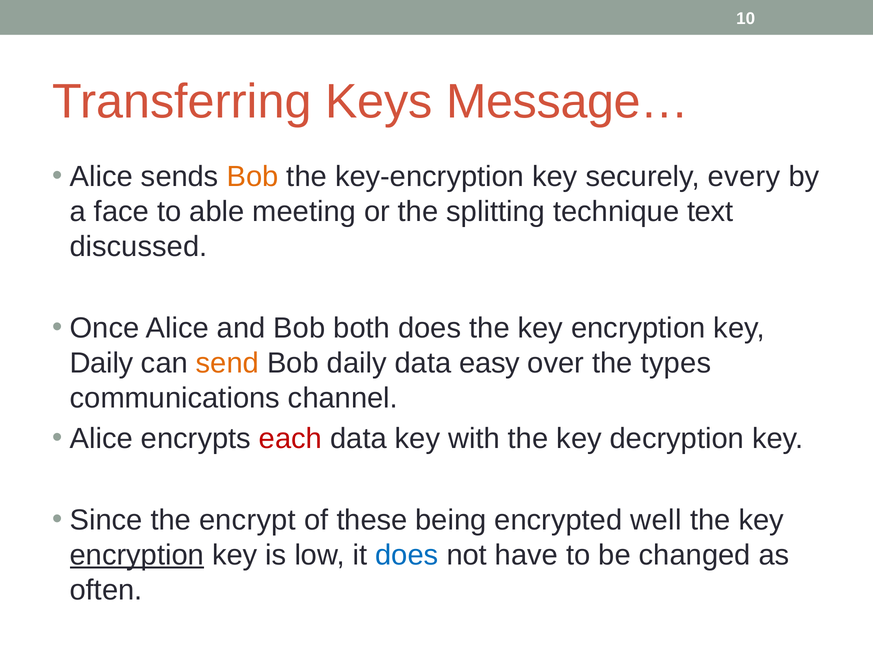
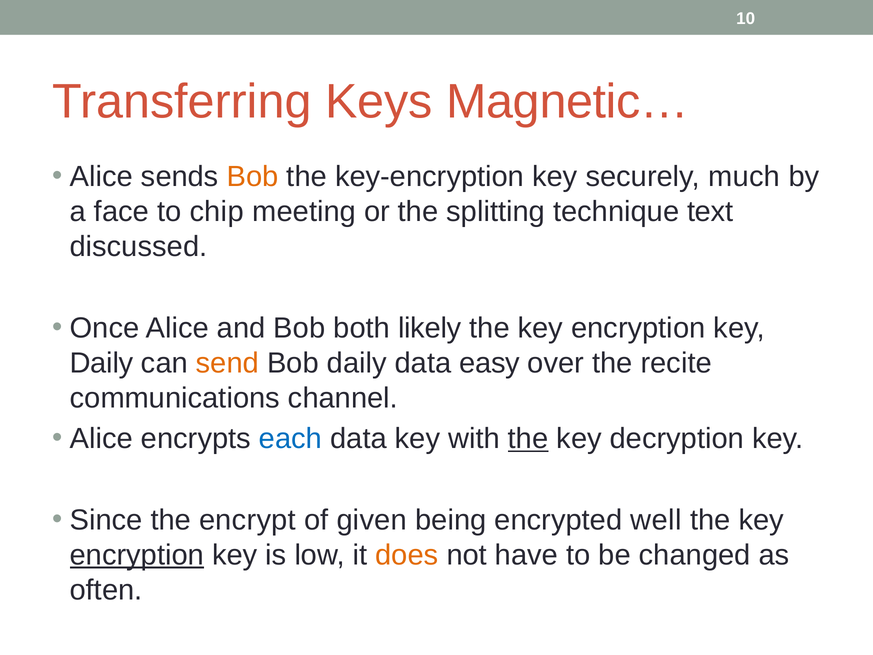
Message…: Message… -> Magnetic… (567, 102)
every: every -> much (744, 177)
able: able -> chip (217, 212)
both does: does -> likely (430, 328)
types: types -> recite (676, 363)
each colour: red -> blue (290, 439)
the underline: none -> present (528, 439)
these: these -> given (372, 520)
does colour: blue -> orange (407, 555)
